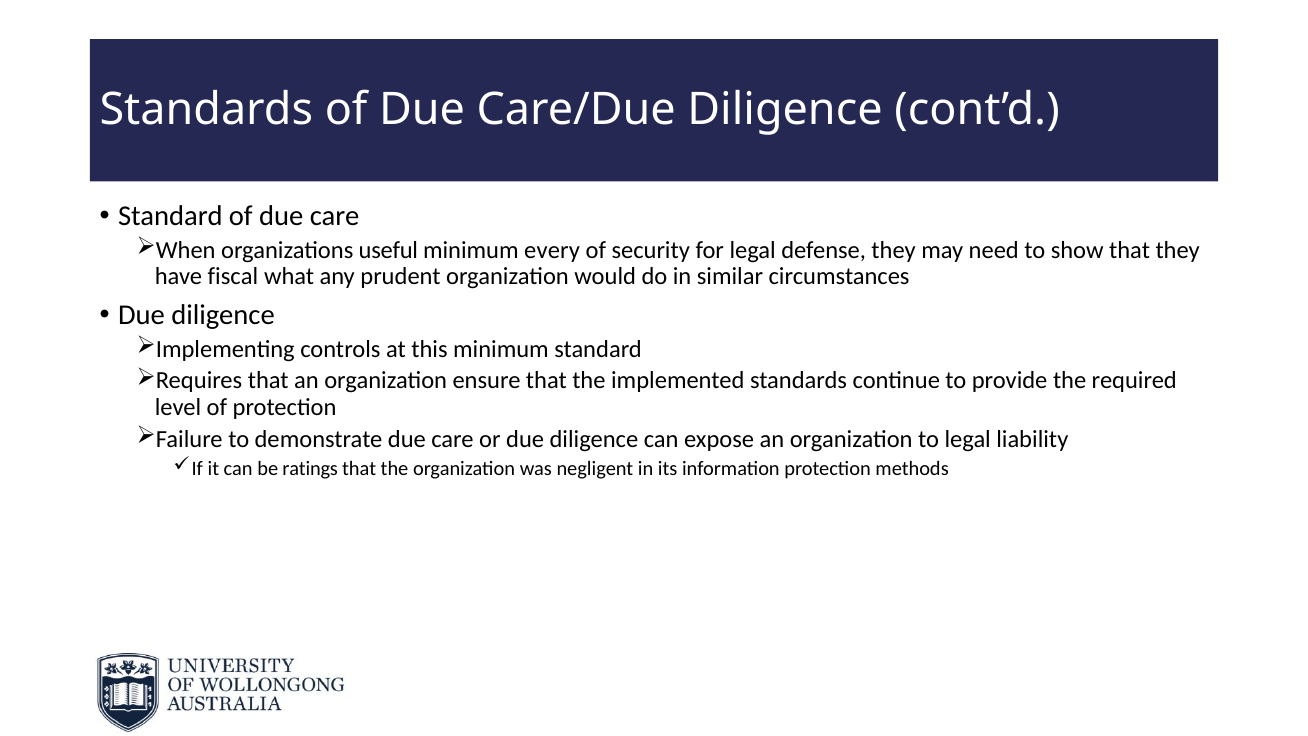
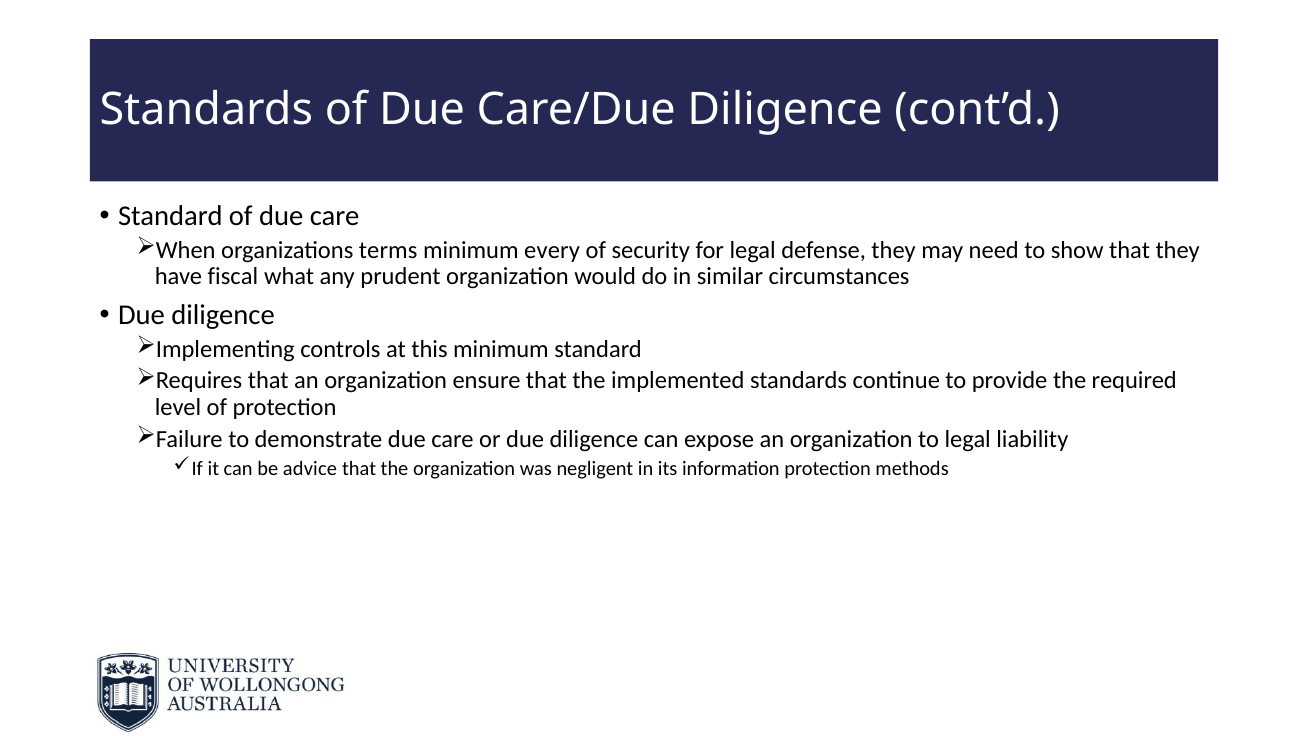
useful: useful -> terms (388, 250)
ratings: ratings -> advice (310, 468)
